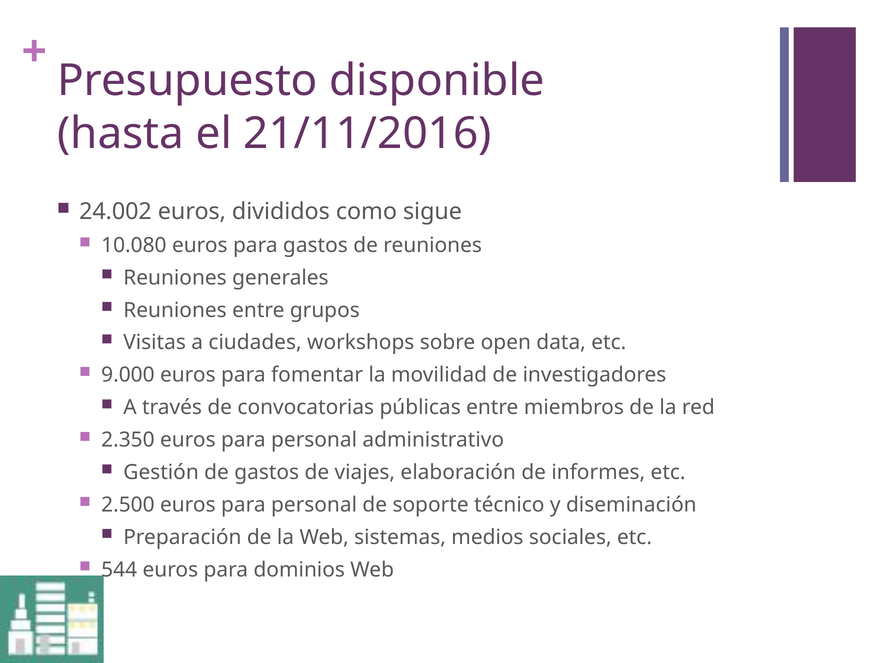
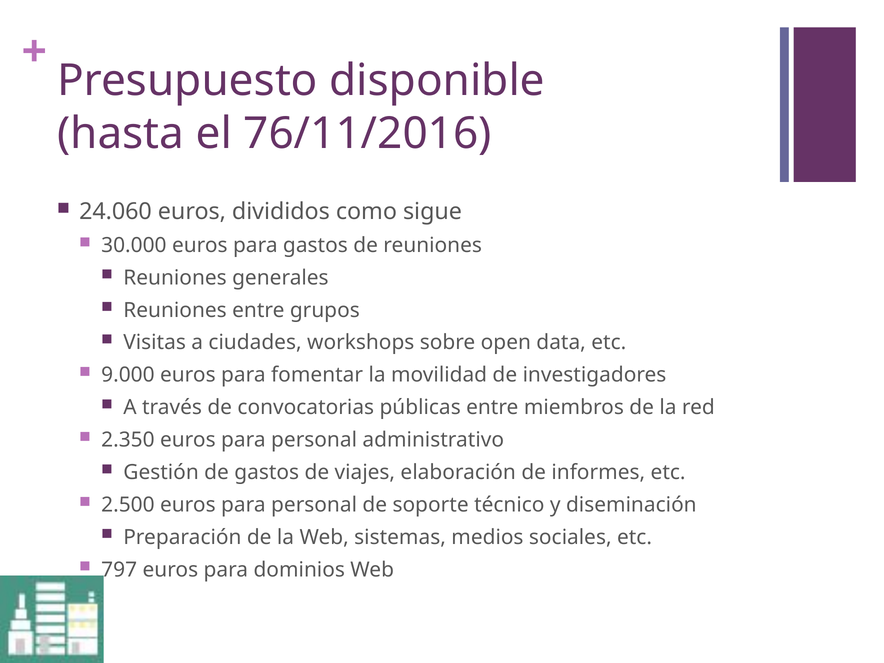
21/11/2016: 21/11/2016 -> 76/11/2016 (368, 134)
24.002: 24.002 -> 24.060 (115, 212)
10.080: 10.080 -> 30.000 (134, 245)
544: 544 -> 797 (119, 570)
